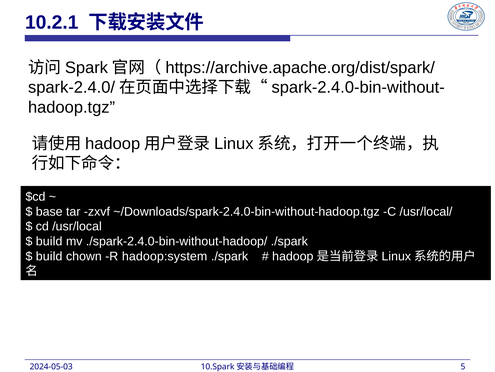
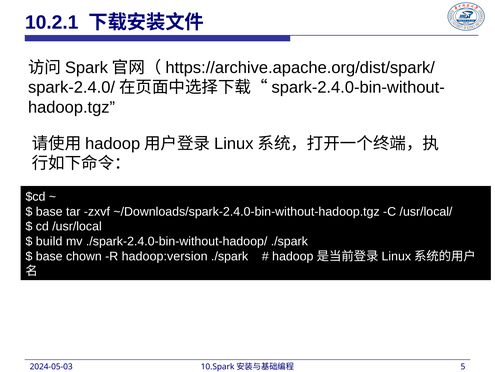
build: build -> base (49, 256)
hadoop:system: hadoop:system -> hadoop:version (165, 256)
